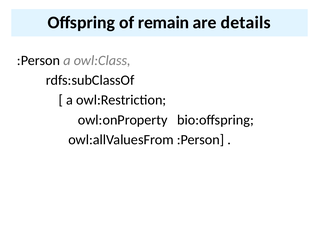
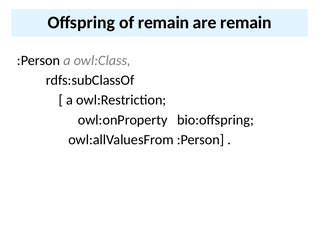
are details: details -> remain (246, 23)
